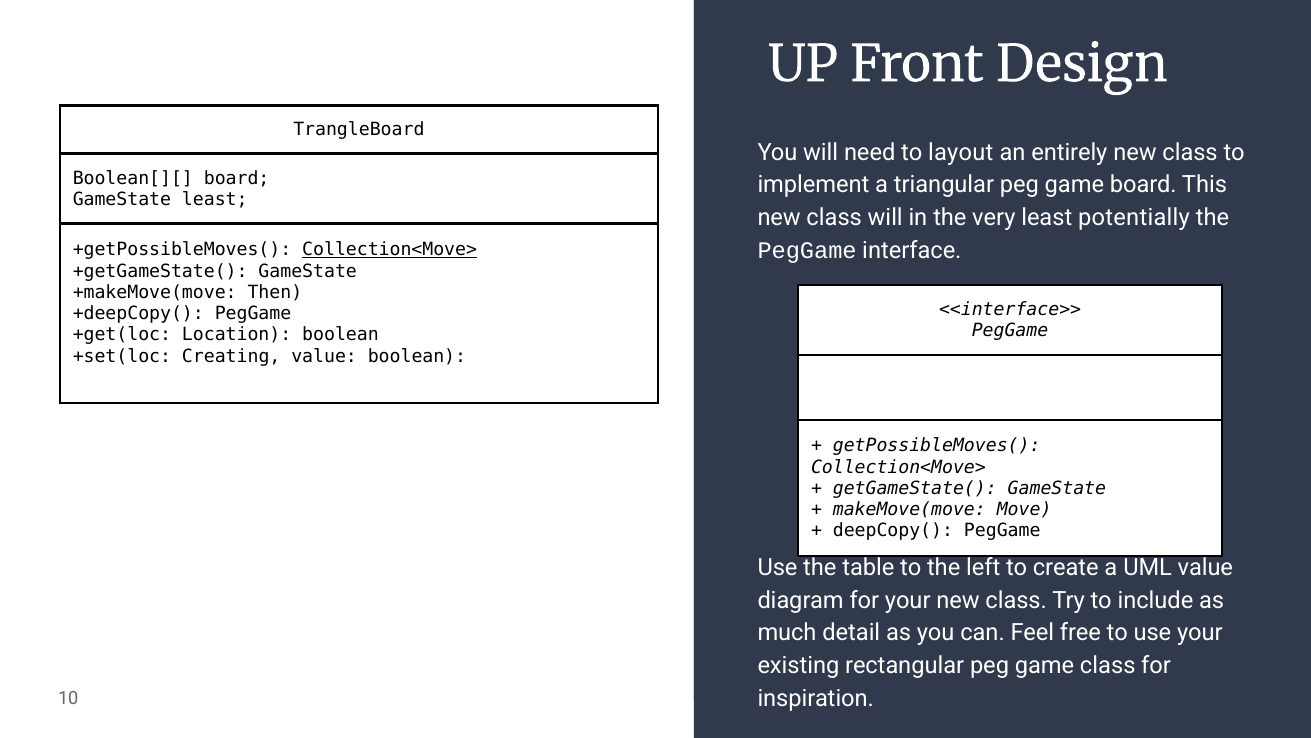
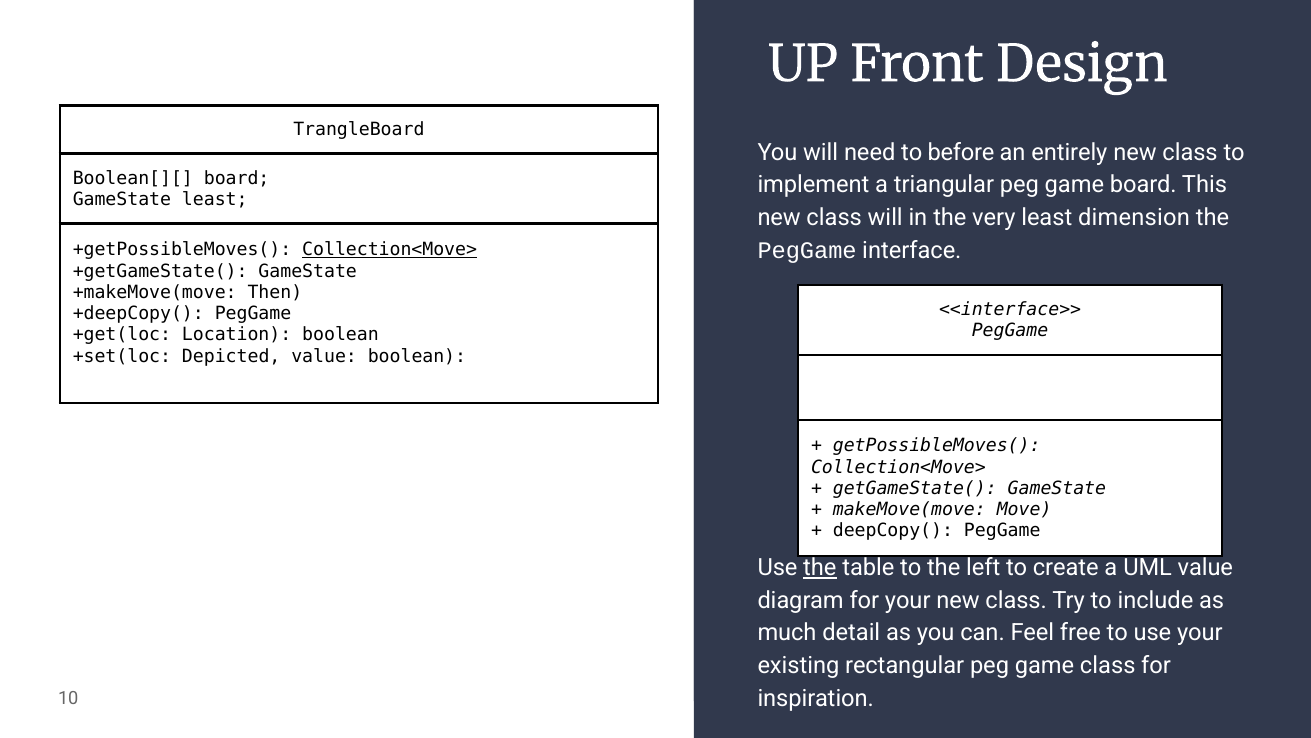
layout: layout -> before (961, 152)
potentially: potentially -> dimension (1134, 217)
Creating: Creating -> Depicted (231, 356)
the underline: none -> present (820, 567)
